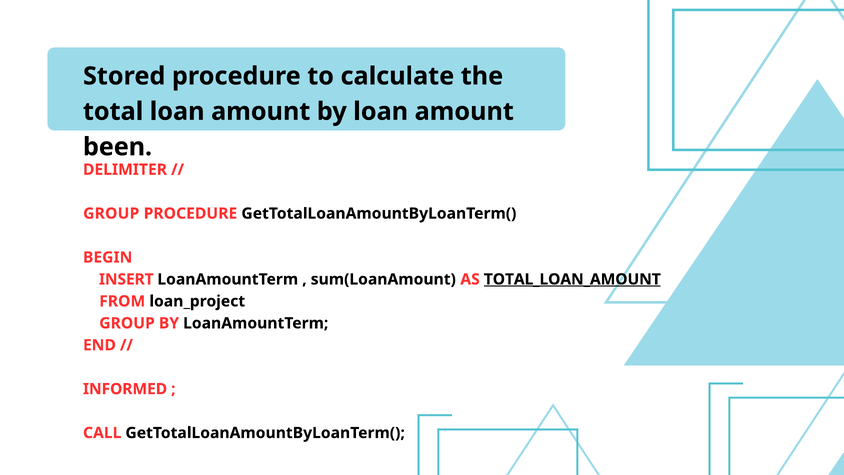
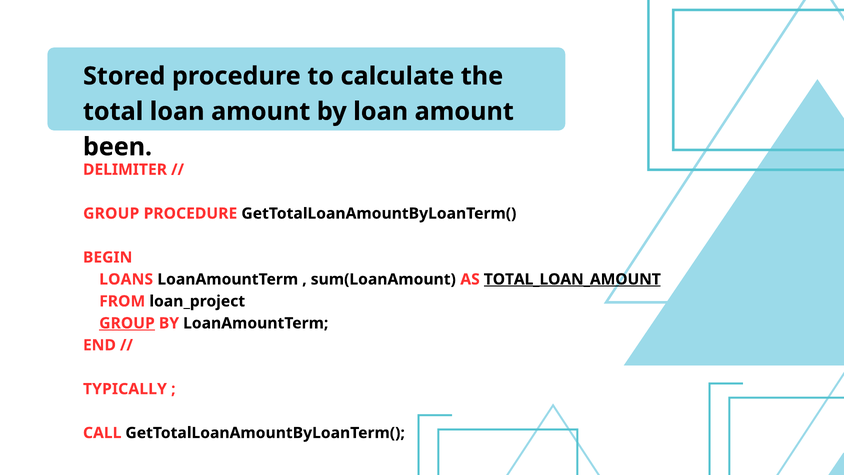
INSERT: INSERT -> LOANS (126, 279)
GROUP underline: none -> present (127, 323)
INFORMED: INFORMED -> TYPICALLY (125, 389)
